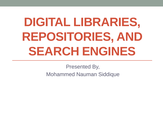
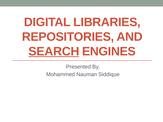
SEARCH underline: none -> present (54, 52)
